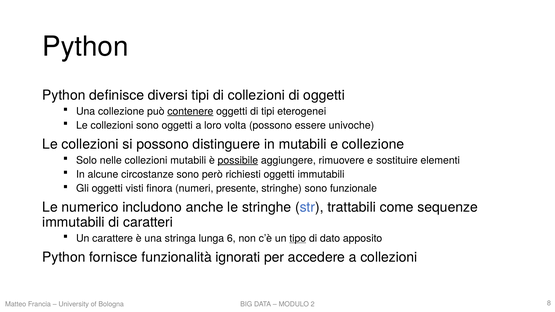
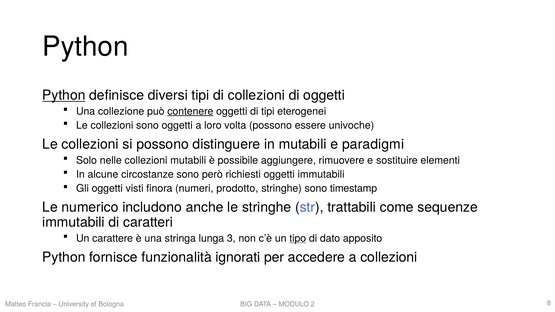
Python underline: none -> present (64, 95)
e collezione: collezione -> paradigmi (373, 144)
possibile underline: present -> none (238, 160)
presente: presente -> prodotto (237, 189)
funzionale: funzionale -> timestamp (354, 189)
6: 6 -> 3 (231, 238)
